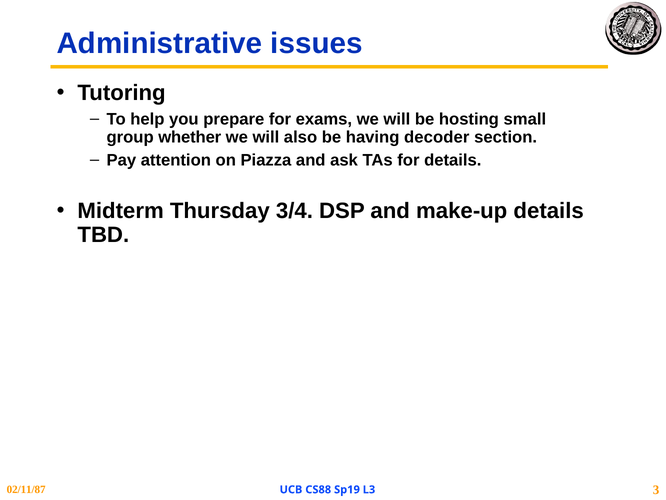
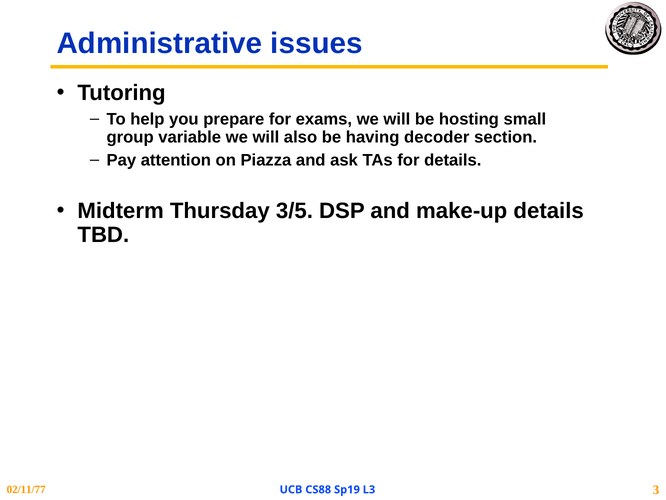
whether: whether -> variable (190, 137)
3/4: 3/4 -> 3/5 (294, 210)
02/11/87: 02/11/87 -> 02/11/77 (26, 489)
